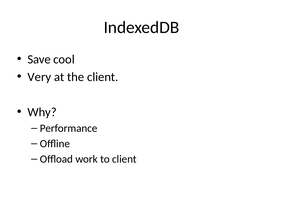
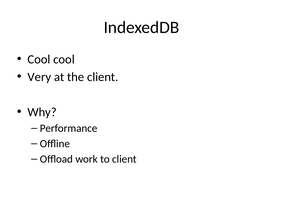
Save: Save -> Cool (39, 59)
